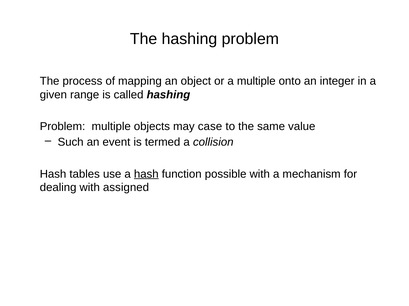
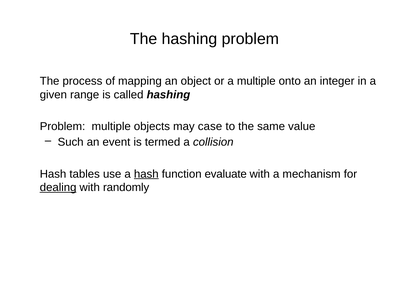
possible: possible -> evaluate (226, 174)
dealing underline: none -> present (58, 188)
assigned: assigned -> randomly (126, 188)
